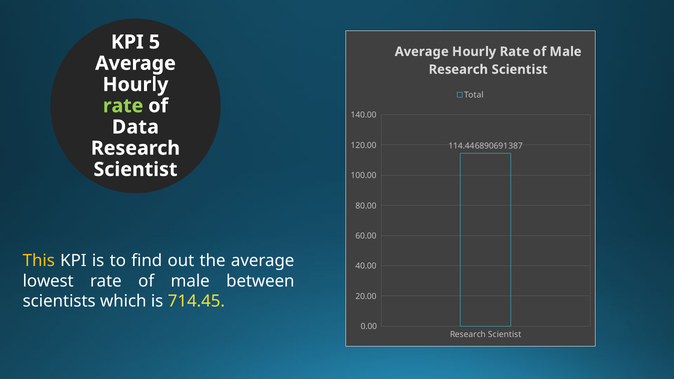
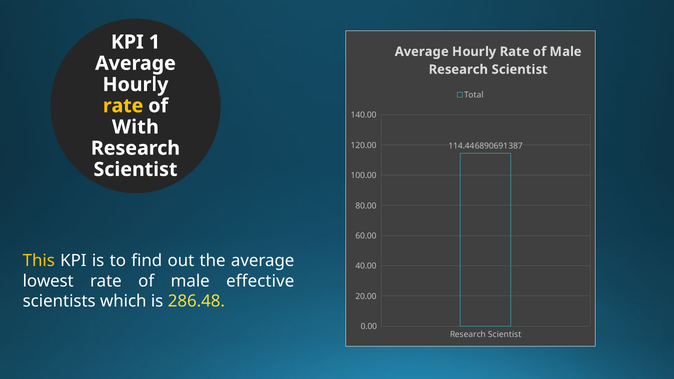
5: 5 -> 1 (154, 42)
rate colour: light green -> yellow (123, 106)
Data: Data -> With (135, 127)
between: between -> effective (260, 281)
714.45: 714.45 -> 286.48 (196, 301)
